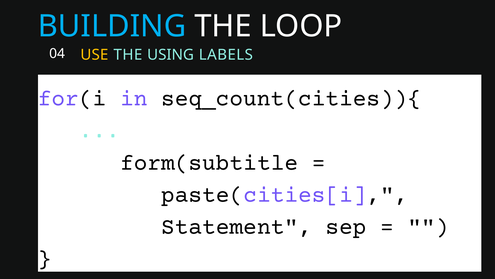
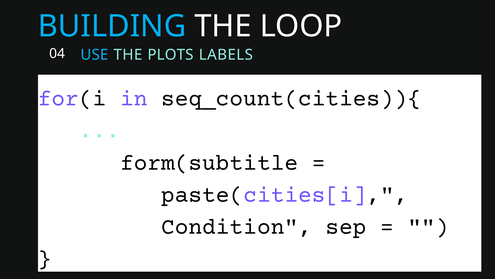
USE colour: yellow -> light blue (94, 55)
USING: USING -> PLOTS (170, 55)
Statement: Statement -> Condition (236, 226)
